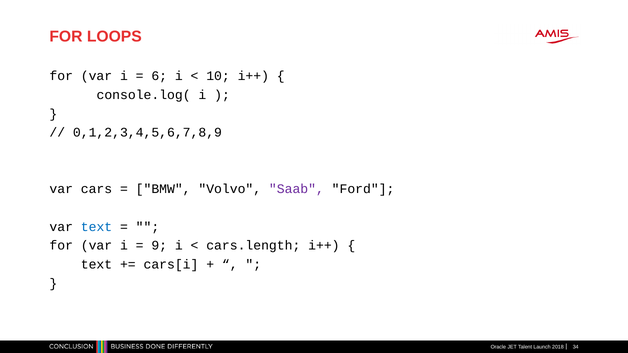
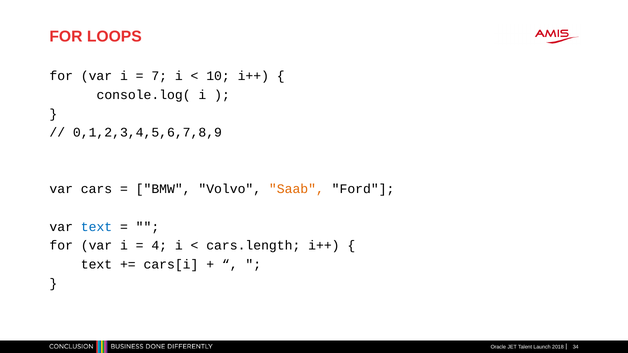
6: 6 -> 7 (159, 76)
Saab colour: purple -> orange (296, 189)
9: 9 -> 4 (159, 246)
